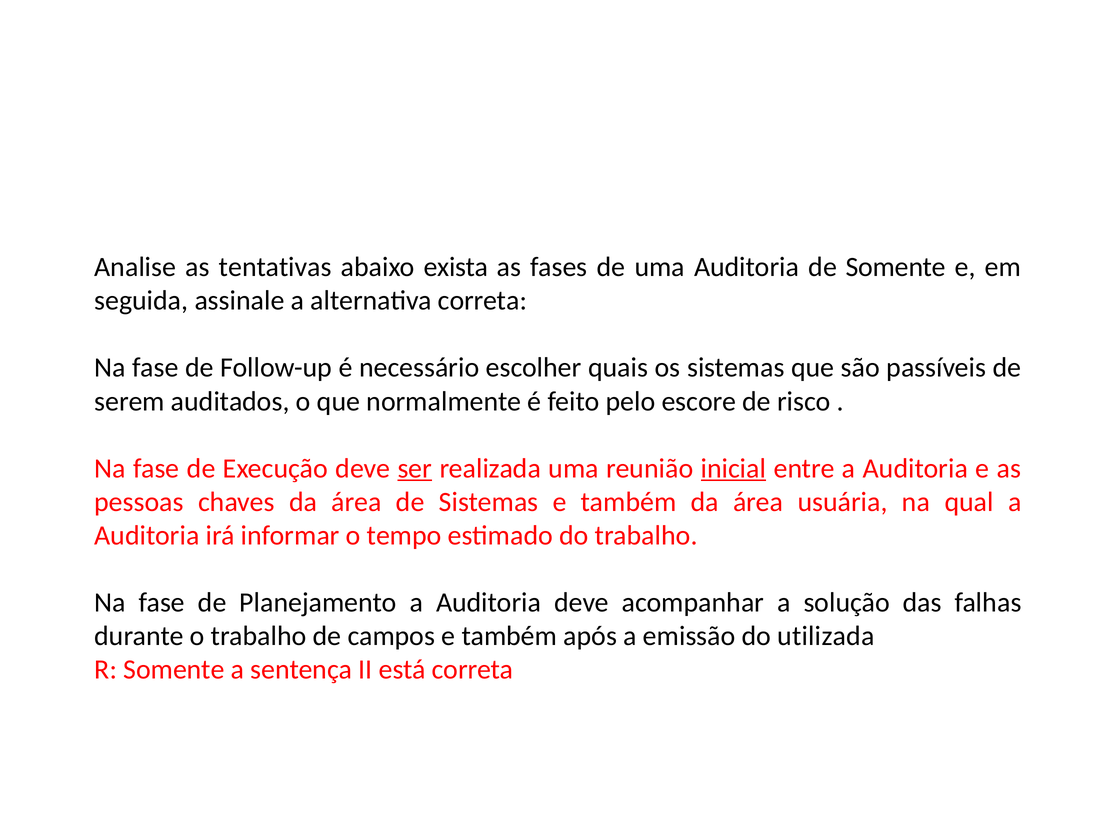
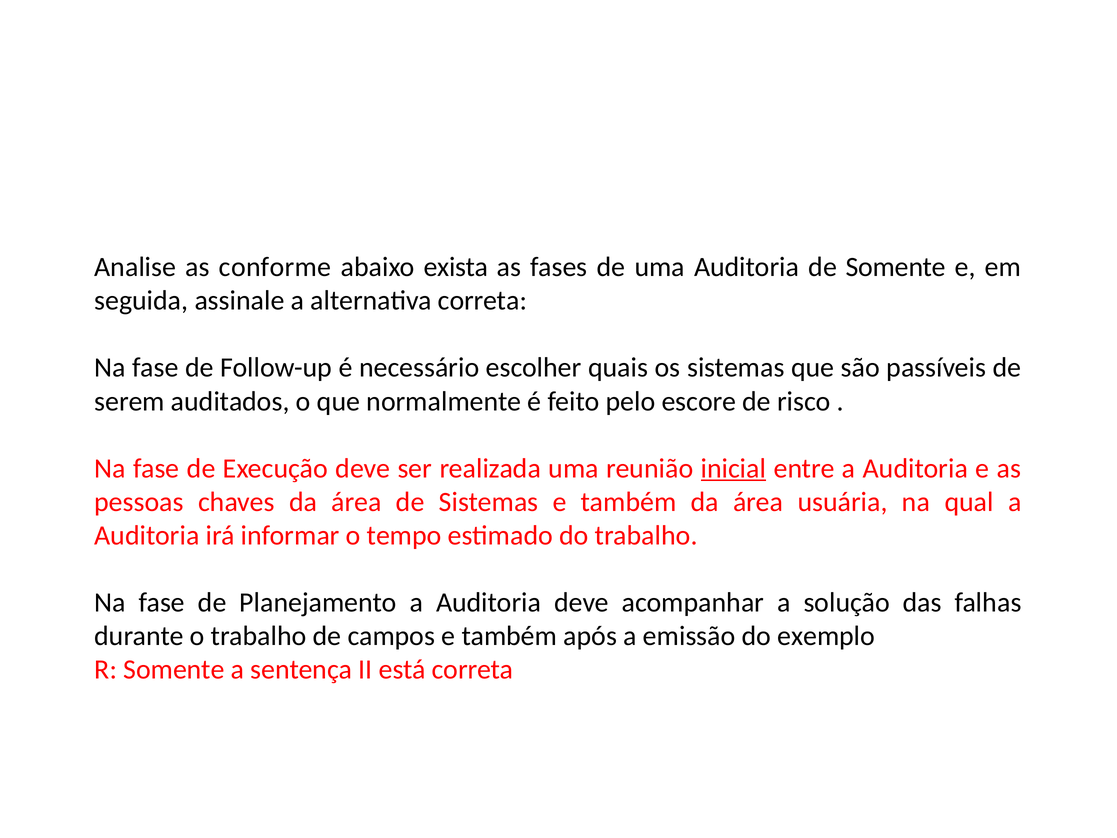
tentativas: tentativas -> conforme (275, 267)
ser underline: present -> none (415, 468)
utilizada: utilizada -> exemplo (826, 636)
